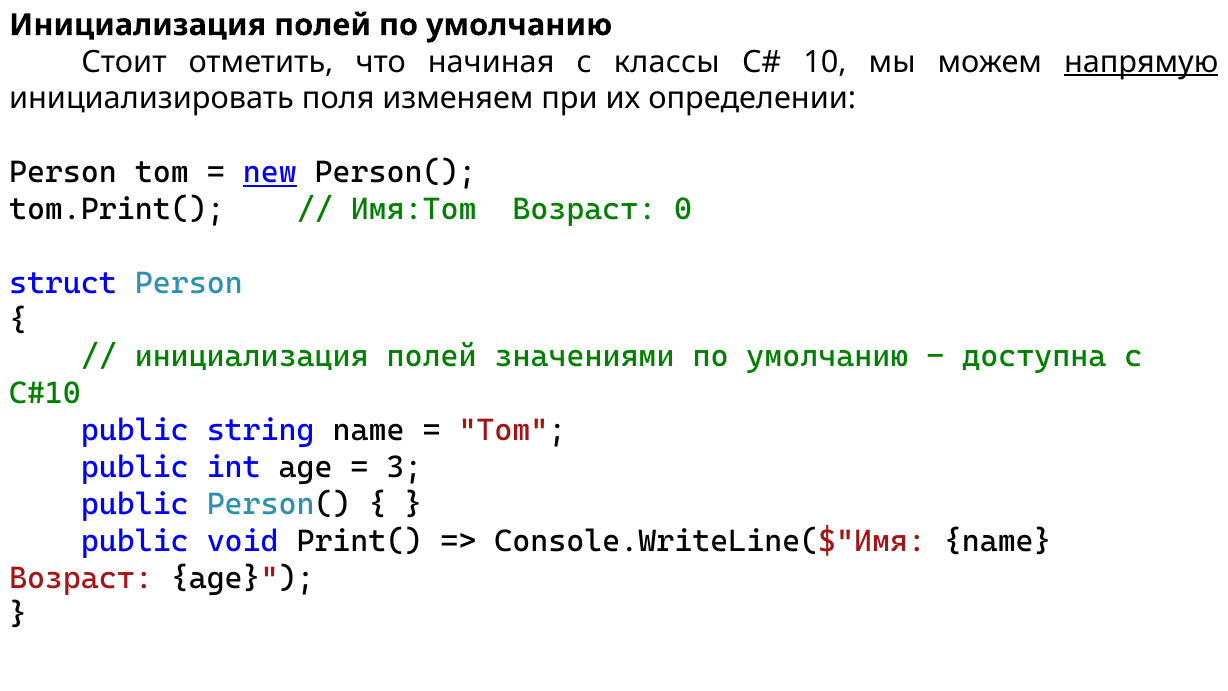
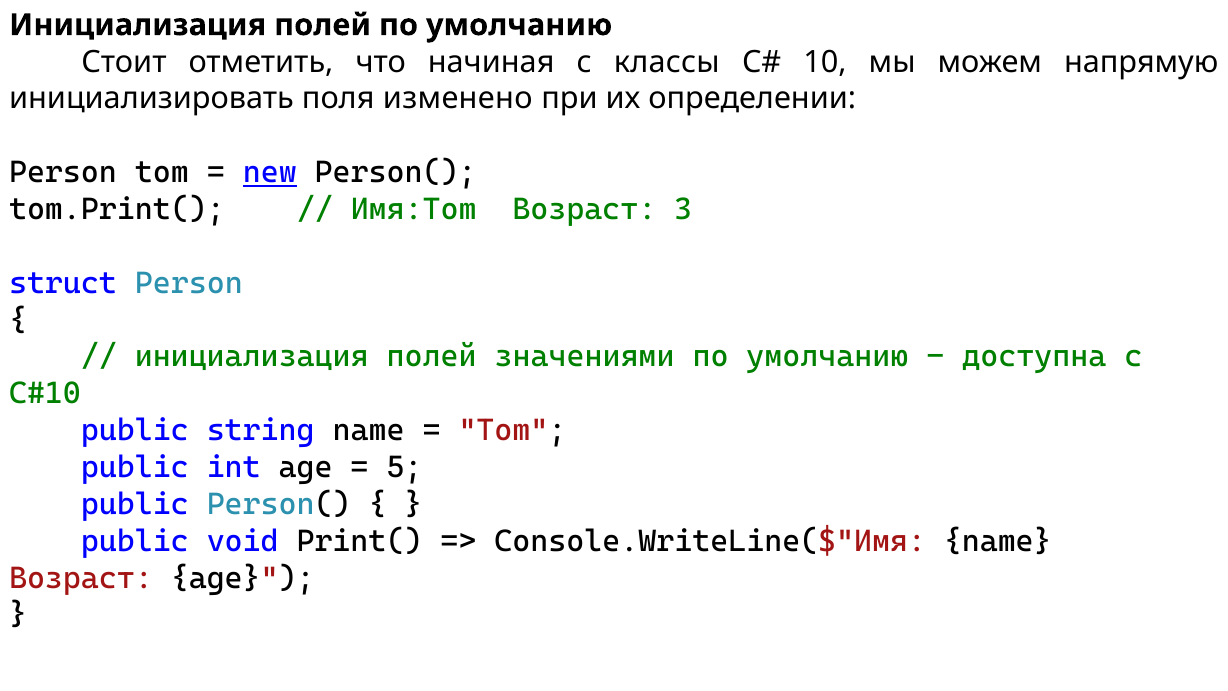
напрямую underline: present -> none (1141, 62)
изменяем: изменяем -> изменено (458, 99)
0: 0 -> 3 (683, 209)
3: 3 -> 5 (404, 467)
